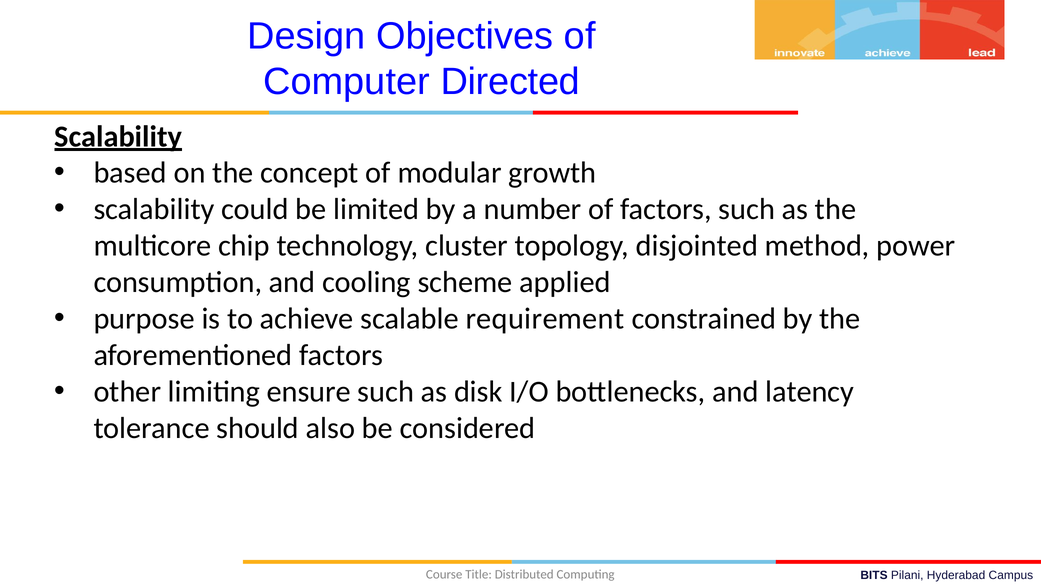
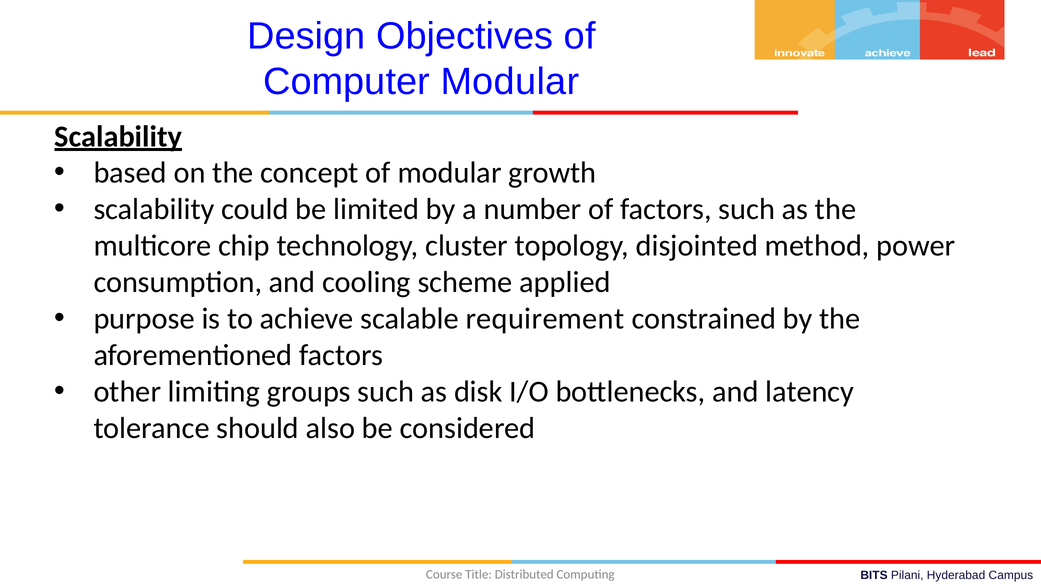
Computer Directed: Directed -> Modular (510, 82)
ensure: ensure -> groups (309, 392)
